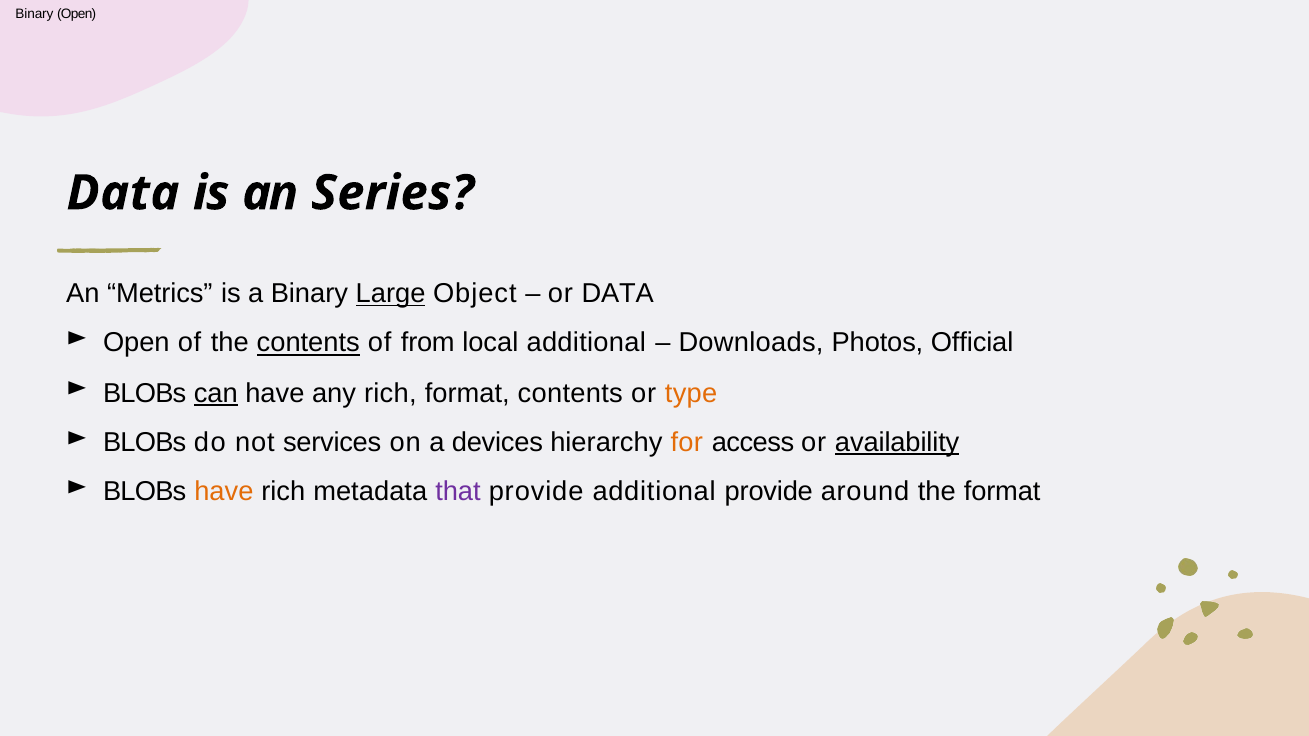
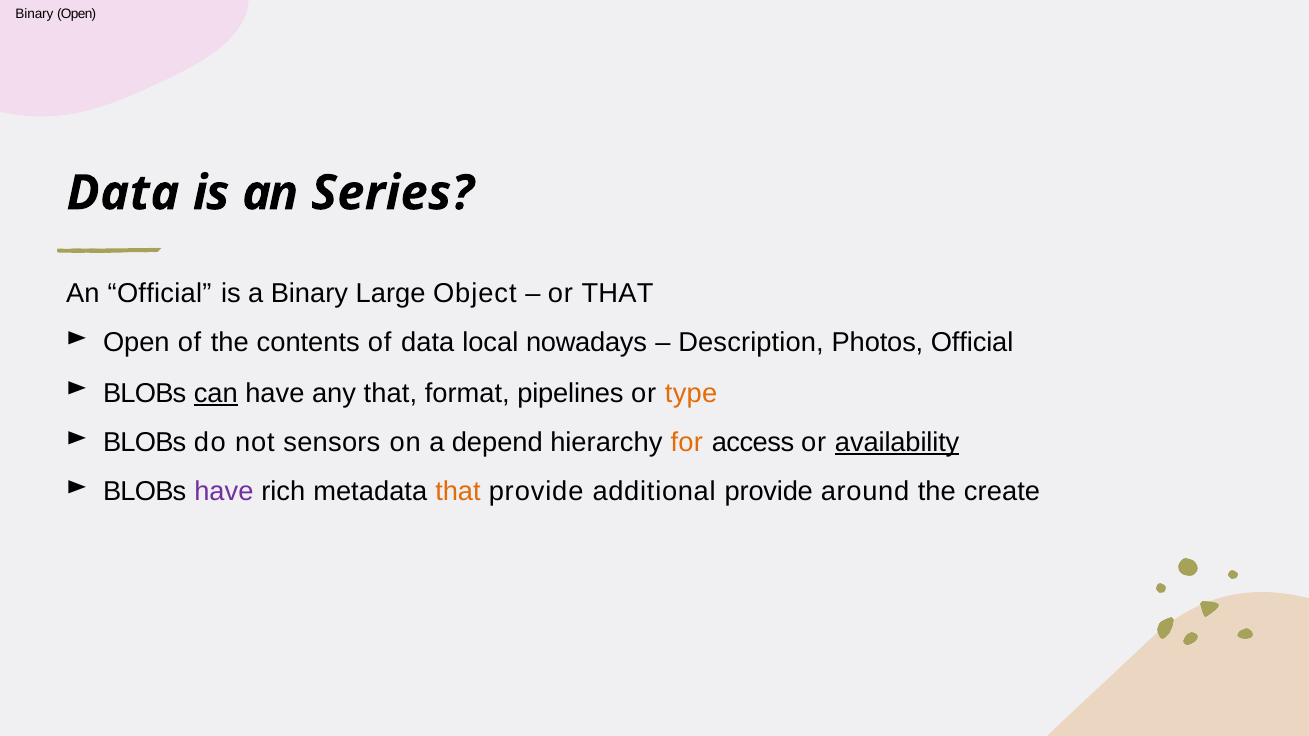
An Metrics: Metrics -> Official (160, 294)
Large underline: present -> none (391, 294)
or DATA: DATA -> THAT (618, 294)
contents underline: present -> none (308, 343)
of from: from -> data (428, 343)
local additional: additional -> nowadays (586, 343)
Downloads: Downloads -> Description (751, 343)
any rich: rich -> that (390, 394)
format contents: contents -> pipelines (570, 394)
services: services -> sensors (332, 443)
devices: devices -> depend (497, 443)
have colour: orange -> purple (224, 492)
that colour: purple -> orange (458, 492)
the format: format -> create (1002, 492)
